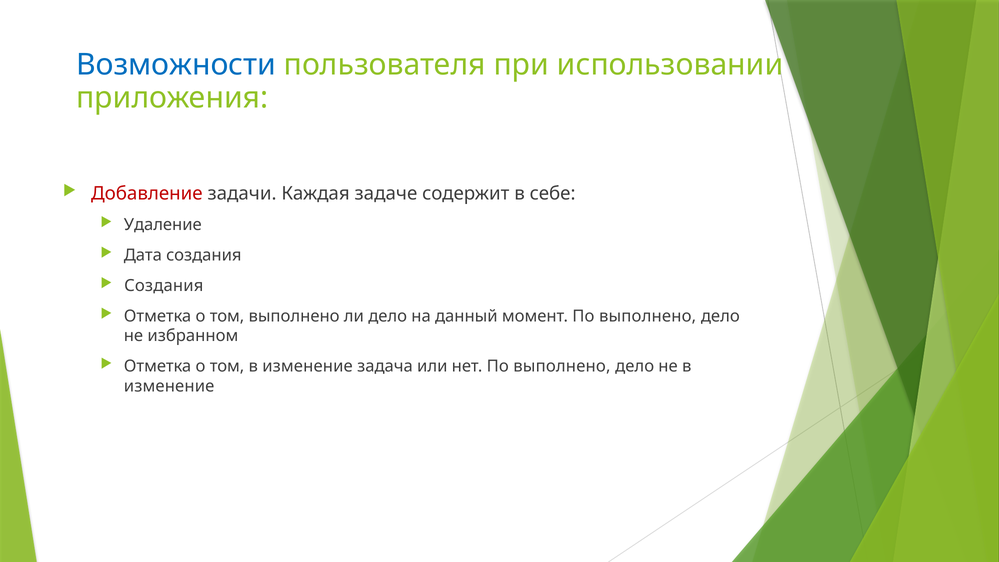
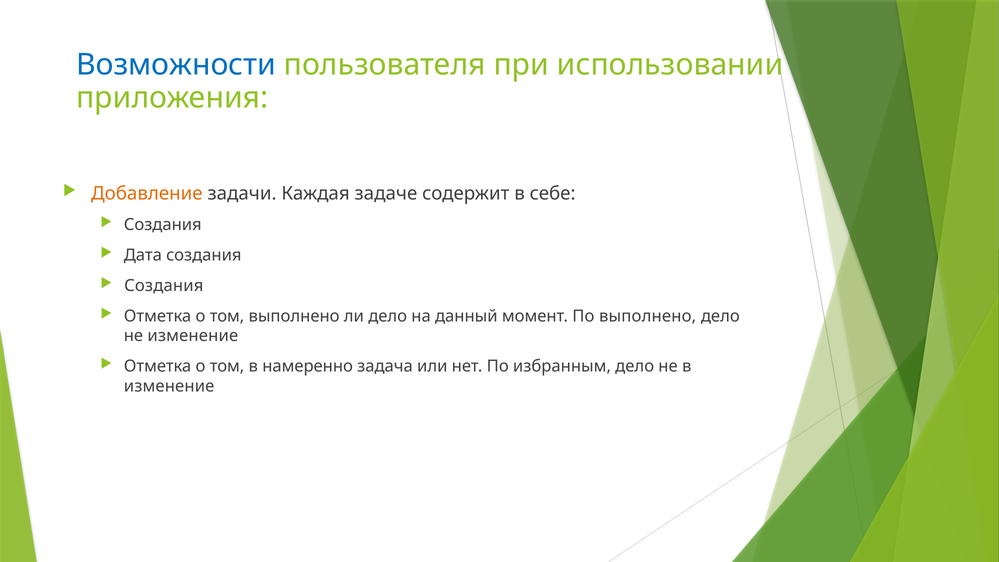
Добавление colour: red -> orange (147, 193)
Удаление: Удаление -> Создания (163, 225)
не избранном: избранном -> изменение (193, 336)
том в изменение: изменение -> намеренно (308, 366)
нет По выполнено: выполнено -> избранным (562, 366)
